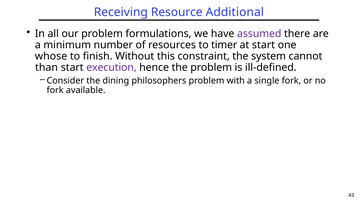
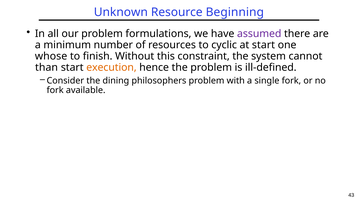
Receiving: Receiving -> Unknown (121, 12)
Additional: Additional -> Beginning (235, 12)
timer: timer -> cyclic (224, 45)
execution colour: purple -> orange (111, 68)
